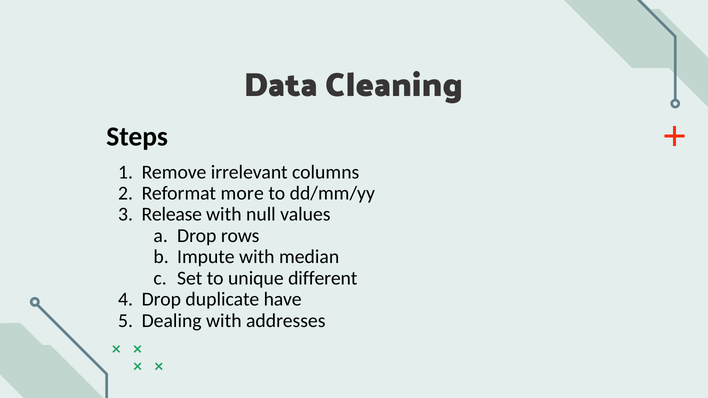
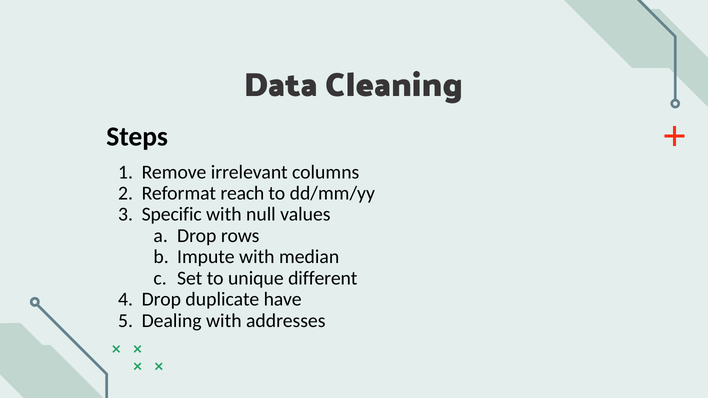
more: more -> reach (242, 193)
Release: Release -> Specific (172, 215)
